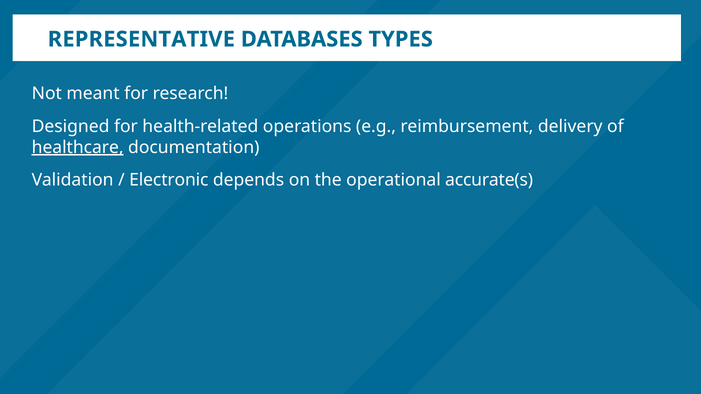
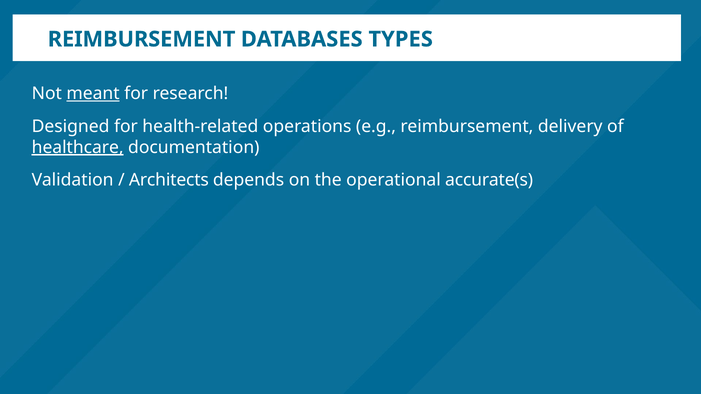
REPRESENTATIVE: REPRESENTATIVE -> REIMBURSEMENT (142, 39)
meant underline: none -> present (93, 94)
Electronic: Electronic -> Architects (169, 180)
